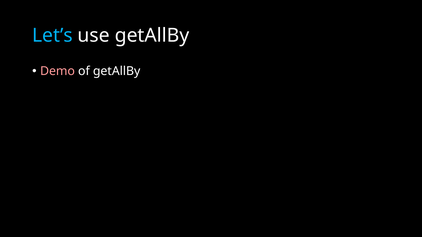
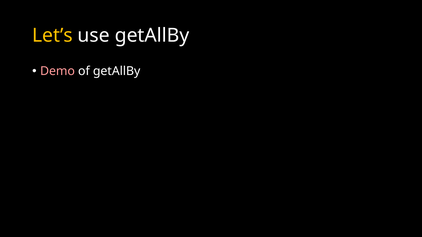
Let’s colour: light blue -> yellow (52, 35)
